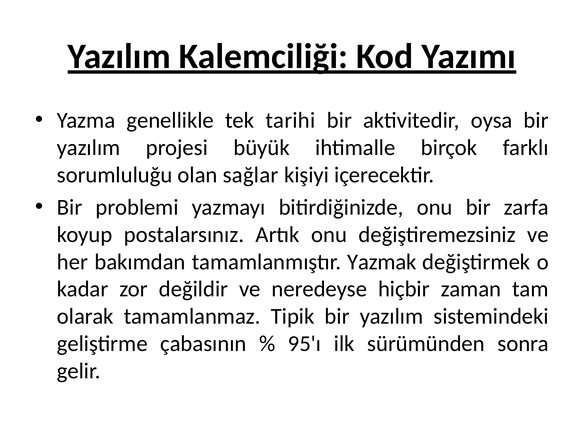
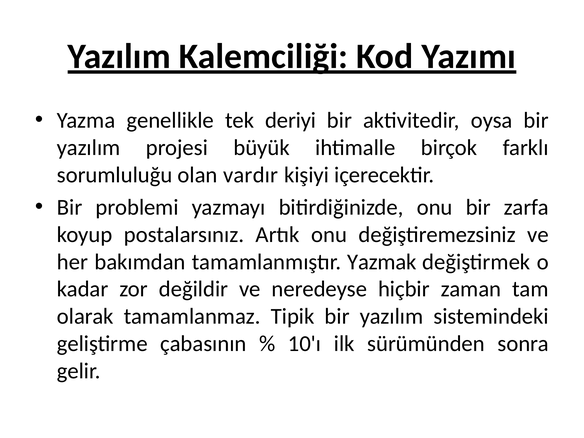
tarihi: tarihi -> deriyi (291, 120)
sağlar: sağlar -> vardır (251, 175)
95'ı: 95'ı -> 10'ı (305, 344)
